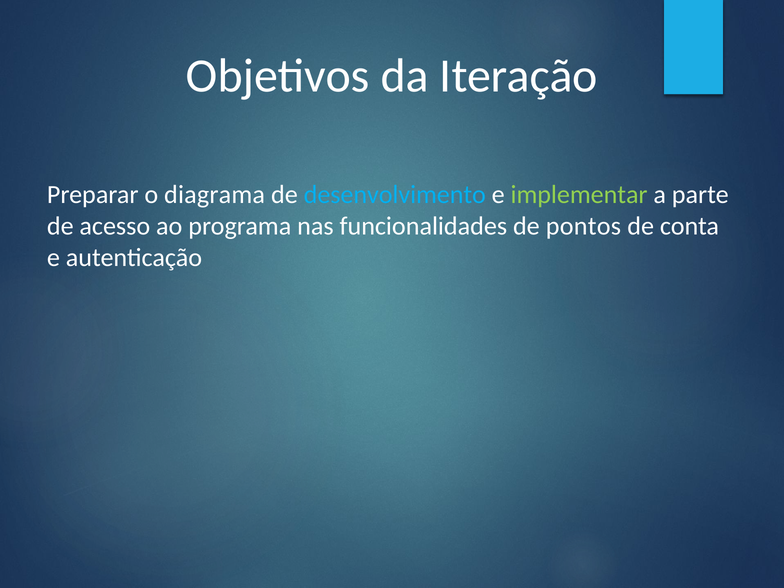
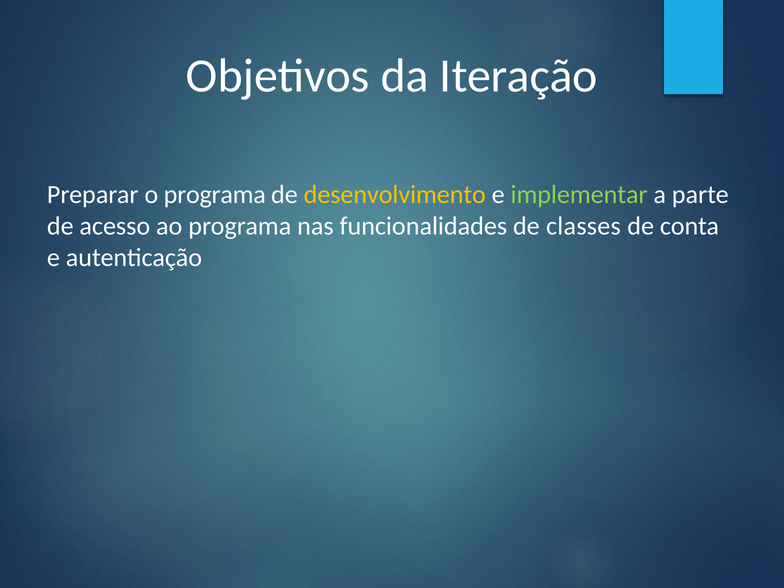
o diagrama: diagrama -> programa (215, 195)
desenvolvimento colour: light blue -> yellow (395, 195)
pontos: pontos -> classes (583, 226)
